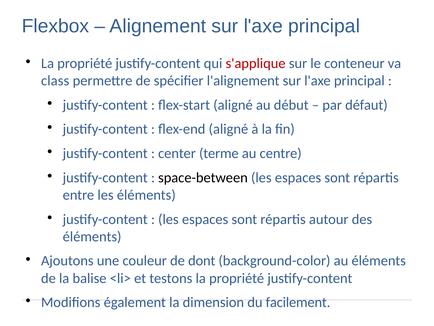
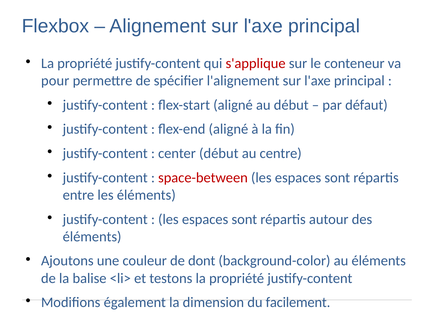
class: class -> pour (55, 81)
center terme: terme -> début (219, 153)
space-between colour: black -> red (203, 177)
